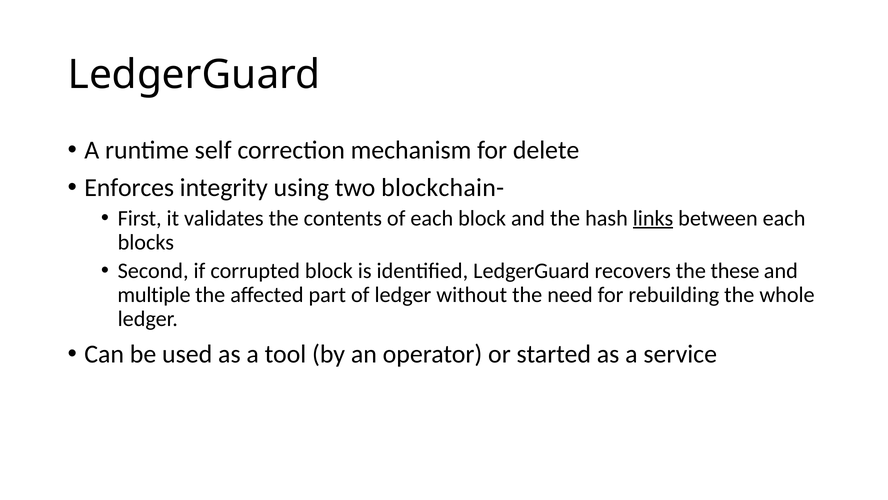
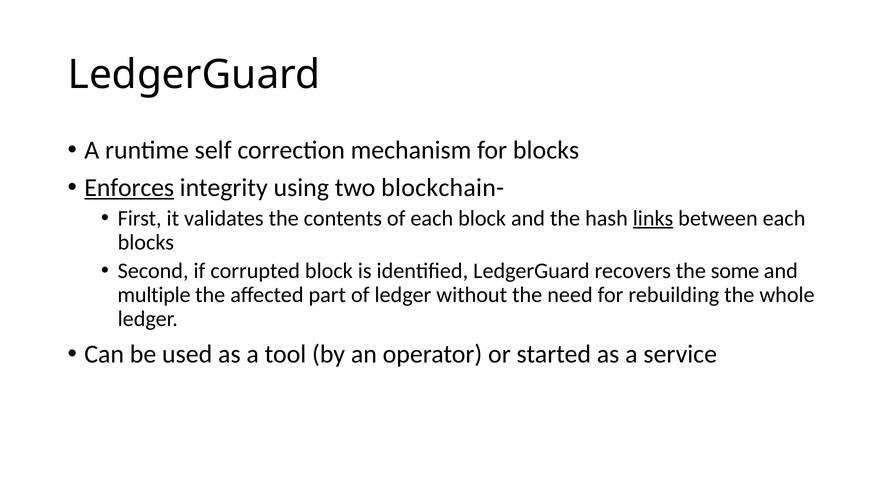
for delete: delete -> blocks (546, 150)
Enforces underline: none -> present (129, 187)
these: these -> some (735, 271)
